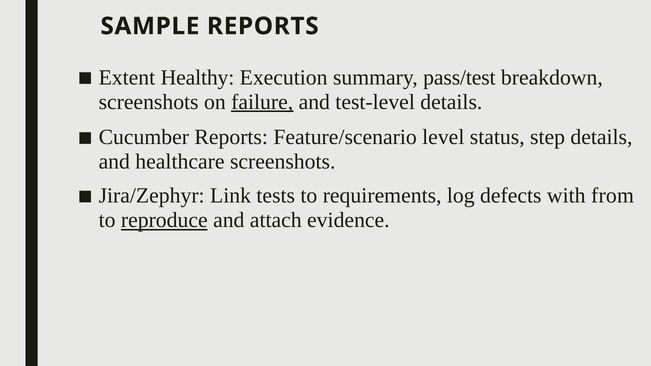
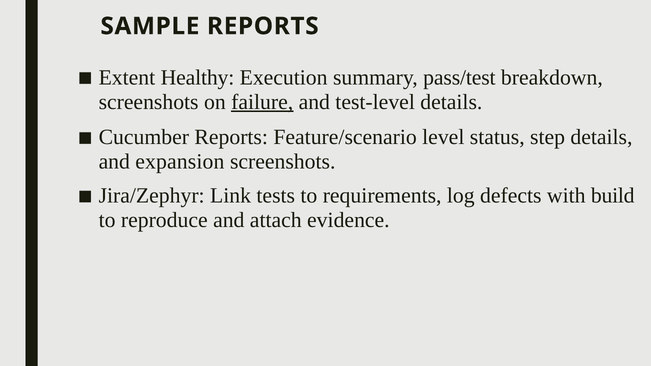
healthcare: healthcare -> expansion (180, 162)
from: from -> build (613, 196)
reproduce underline: present -> none (164, 220)
